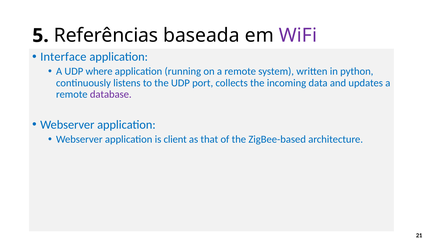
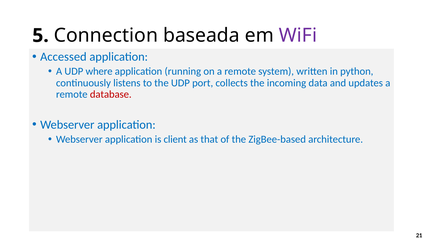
Referências: Referências -> Connection (106, 36)
Interface: Interface -> Accessed (63, 57)
database colour: purple -> red (111, 94)
